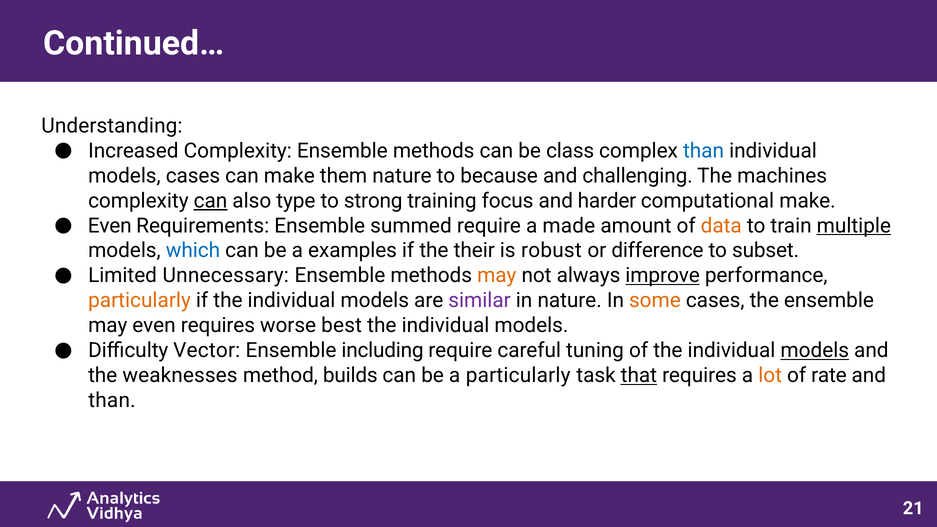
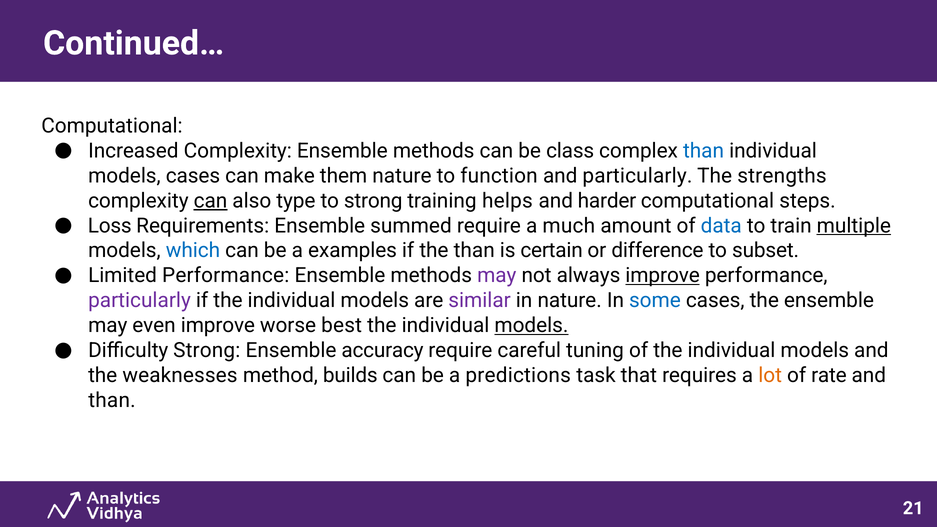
Understanding: Understanding -> Computational (112, 126)
because: because -> function (499, 176)
and challenging: challenging -> particularly (637, 176)
machines: machines -> strengths (782, 176)
focus: focus -> helps (507, 201)
computational make: make -> steps (808, 201)
Even: Even -> Loss (110, 226)
made: made -> much (569, 226)
data colour: orange -> blue (721, 226)
the their: their -> than (474, 251)
robust: robust -> certain (552, 251)
Limited Unnecessary: Unnecessary -> Performance (226, 276)
may colour: orange -> purple (497, 276)
particularly colour: orange -> purple (140, 301)
some colour: orange -> blue (655, 301)
even requires: requires -> improve (218, 326)
models underline: none -> present (531, 326)
Difficulty Vector: Vector -> Strong (207, 351)
including: including -> accuracy (383, 351)
models underline: present -> none (815, 351)
a particularly: particularly -> predictions (518, 376)
that underline: present -> none (639, 376)
